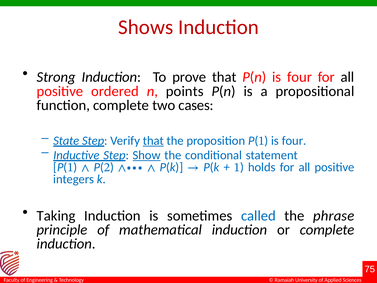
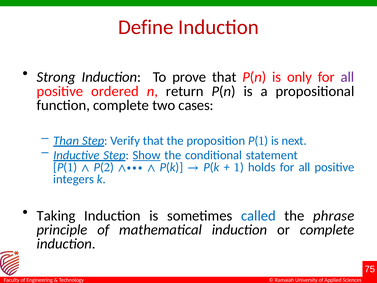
Shows: Shows -> Define (146, 27)
P(n is four: four -> only (300, 77)
all colour: black -> purple (347, 77)
points: points -> return (185, 91)
State: State -> Than (66, 141)
that underline: present -> none (153, 141)
four: four -> next (294, 141)
